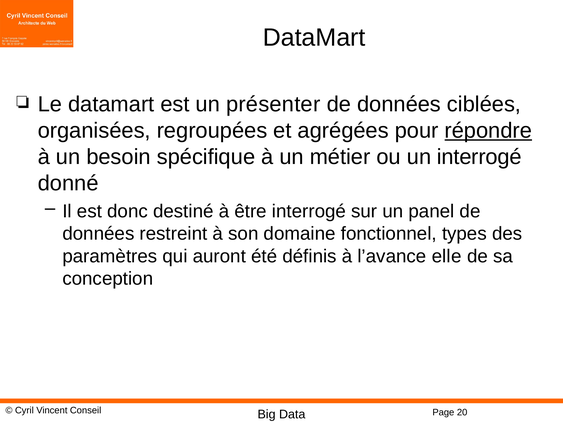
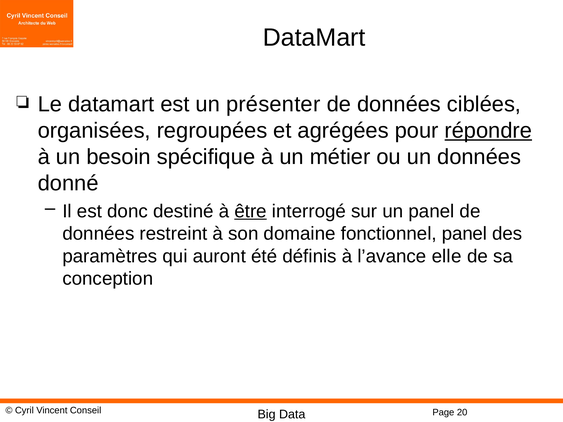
un interrogé: interrogé -> données (479, 157)
être underline: none -> present (251, 211)
fonctionnel types: types -> panel (464, 234)
